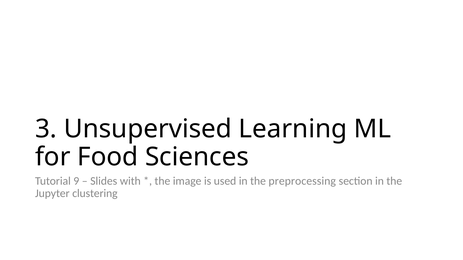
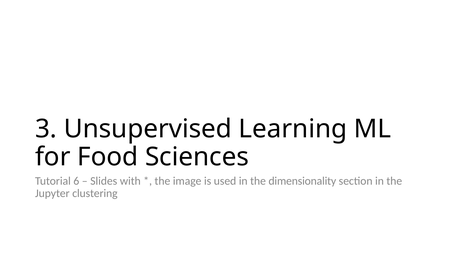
9: 9 -> 6 (76, 181)
preprocessing: preprocessing -> dimensionality (302, 181)
